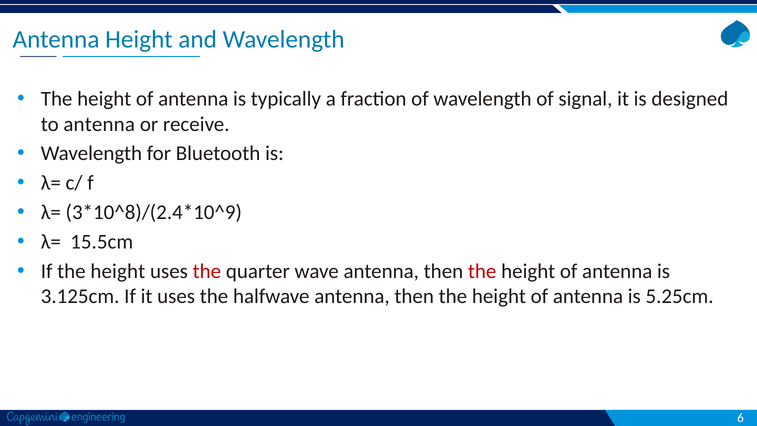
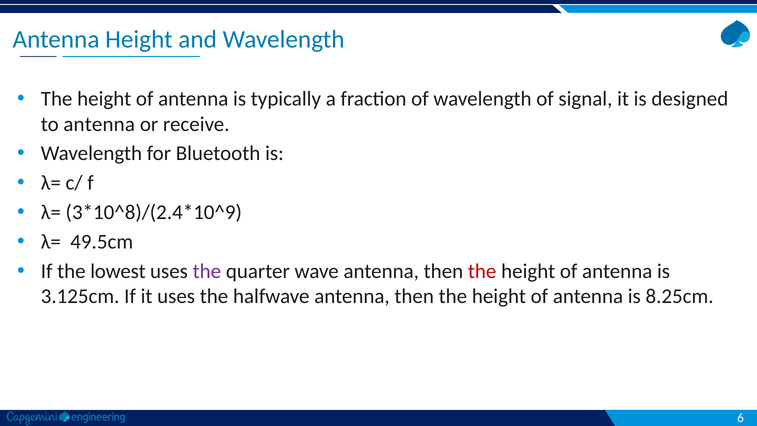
15.5cm: 15.5cm -> 49.5cm (102, 242)
If the height: height -> lowest (118, 271)
the colour: red -> purple (207, 271)
5.25cm: 5.25cm -> 8.25cm (680, 296)
